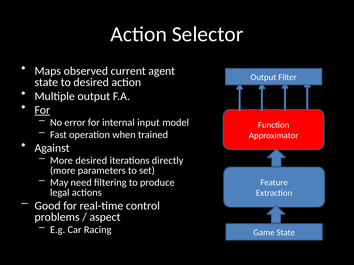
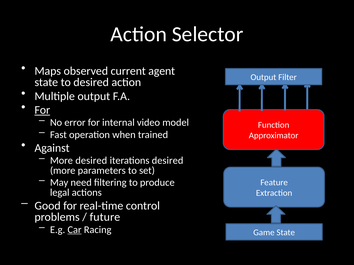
input: input -> video (148, 123)
iterations directly: directly -> desired (168, 161)
aspect: aspect -> future (105, 217)
Car underline: none -> present (75, 230)
